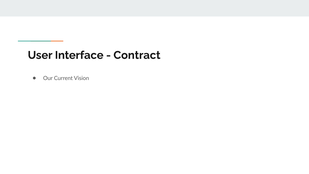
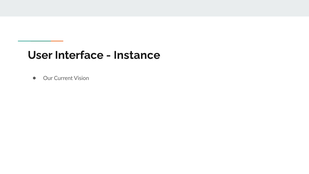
Contract: Contract -> Instance (137, 55)
